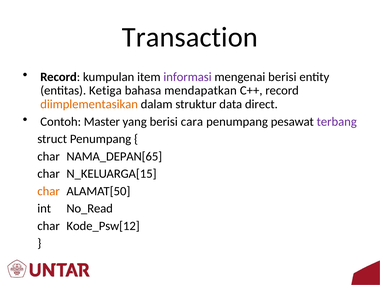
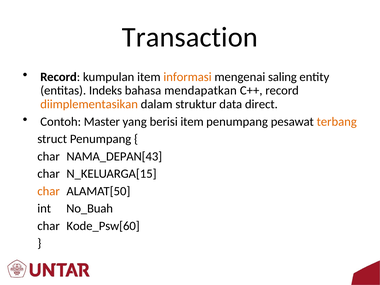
informasi colour: purple -> orange (188, 77)
mengenai berisi: berisi -> saling (282, 77)
Ketiga: Ketiga -> Indeks (105, 91)
berisi cara: cara -> item (192, 122)
terbang colour: purple -> orange (337, 122)
NAMA_DEPAN[65: NAMA_DEPAN[65 -> NAMA_DEPAN[43 (114, 156)
No_Read: No_Read -> No_Buah (90, 208)
Kode_Psw[12: Kode_Psw[12 -> Kode_Psw[60 (103, 226)
